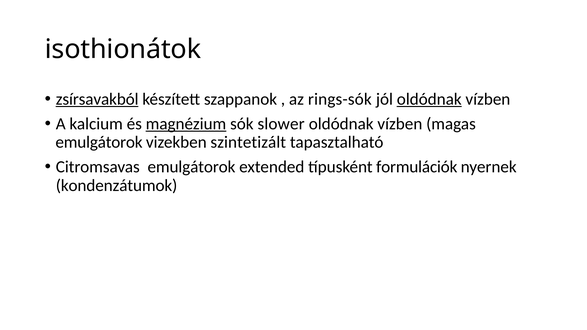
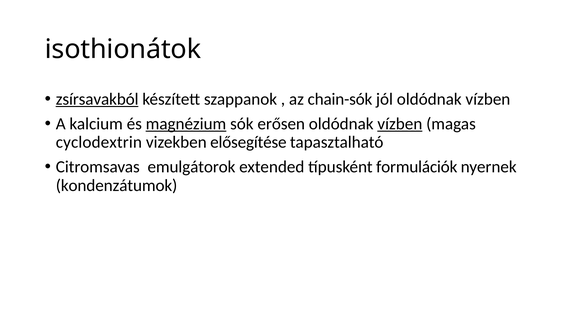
rings-sók: rings-sók -> chain-sók (340, 99)
oldódnak underline: present -> none (429, 99)
slower: slower -> erősen (281, 124)
vízben underline: none -> present (400, 124)
emulgátorok: emulgátorok -> cyclodextrin (99, 142)
szintetizált: szintetizált -> elősegítése (248, 142)
